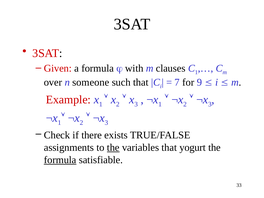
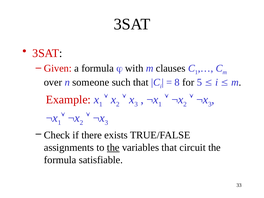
7: 7 -> 8 (177, 82)
9: 9 -> 5 (199, 82)
yogurt: yogurt -> circuit (193, 148)
formula underline: present -> none (60, 160)
